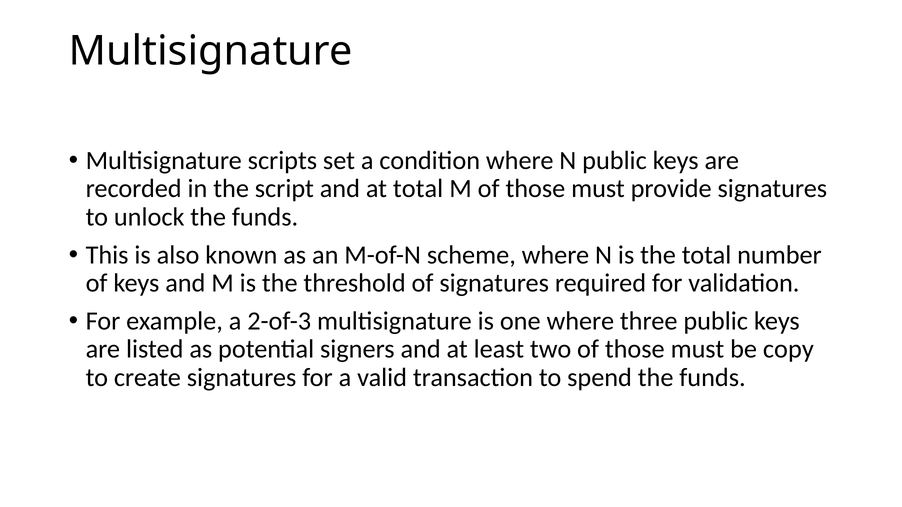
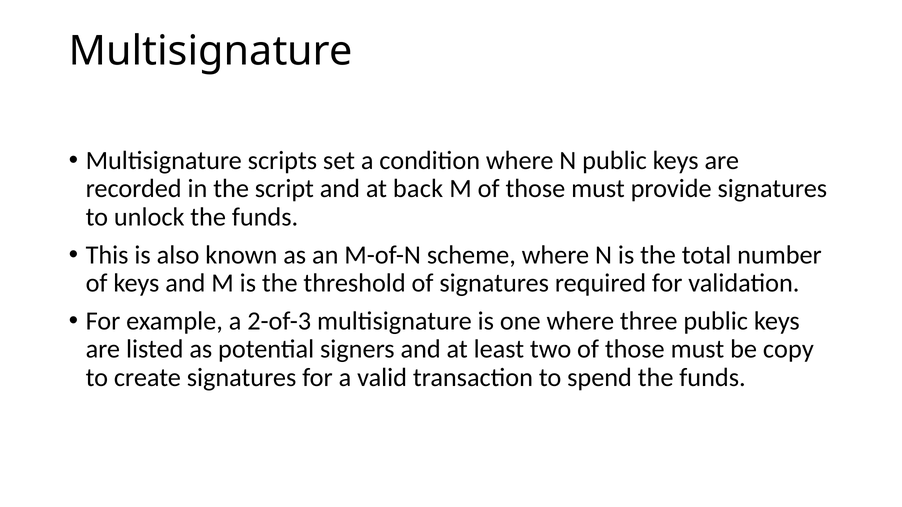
at total: total -> back (418, 189)
